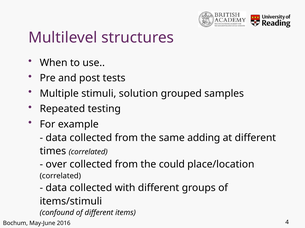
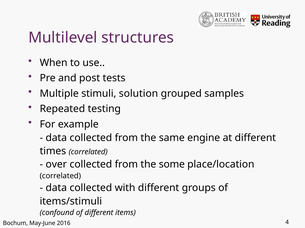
adding: adding -> engine (204, 138)
could: could -> some (172, 165)
